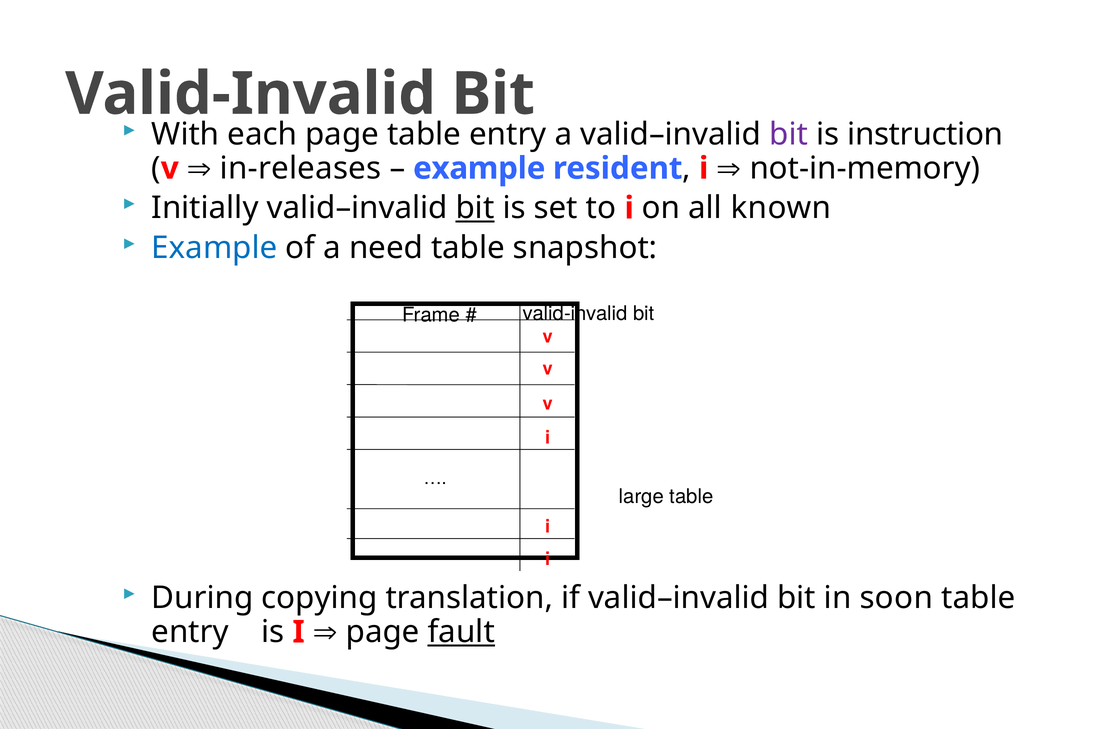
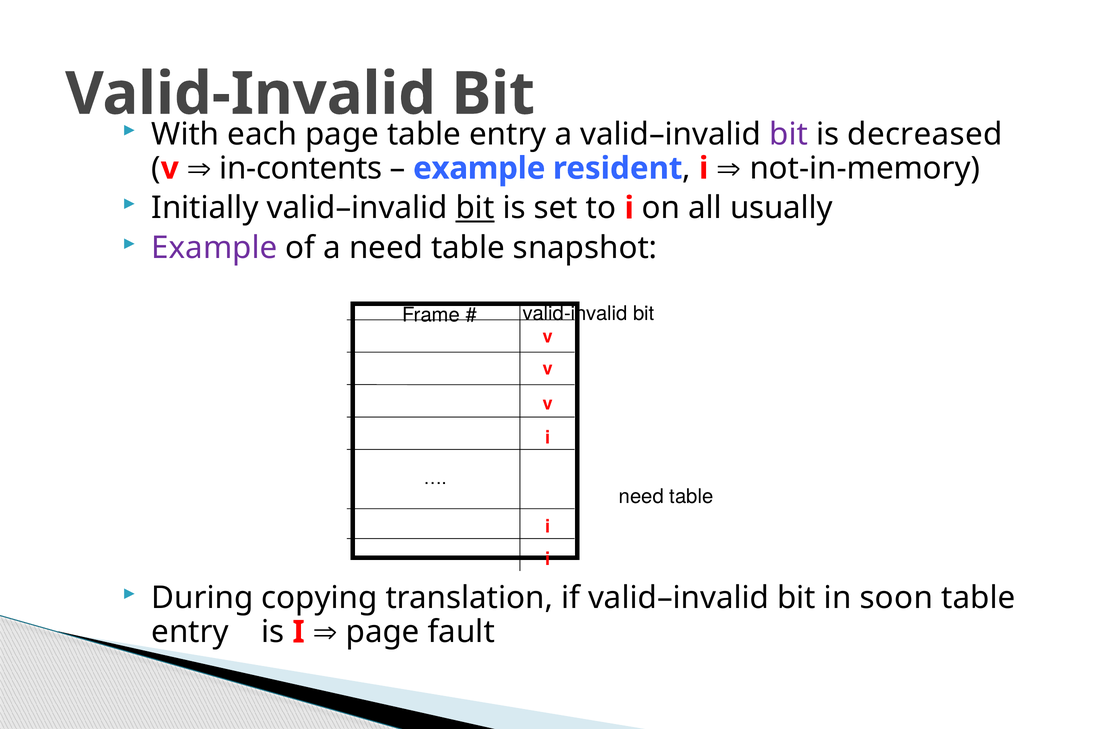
instruction: instruction -> decreased (925, 134)
in-releases: in-releases -> in-contents (301, 168)
known: known -> usually (781, 208)
Example colour: blue -> purple (214, 248)
large: large -> need (641, 497)
fault underline: present -> none (461, 632)
